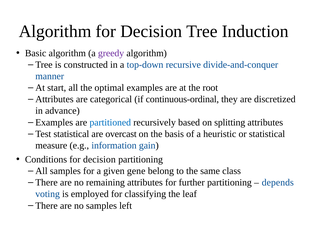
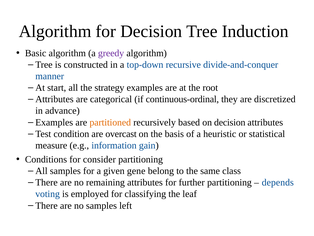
optimal: optimal -> strategy (109, 88)
partitioned colour: blue -> orange (110, 122)
on splitting: splitting -> decision (230, 122)
Test statistical: statistical -> condition (71, 134)
Conditions for decision: decision -> consider (99, 159)
